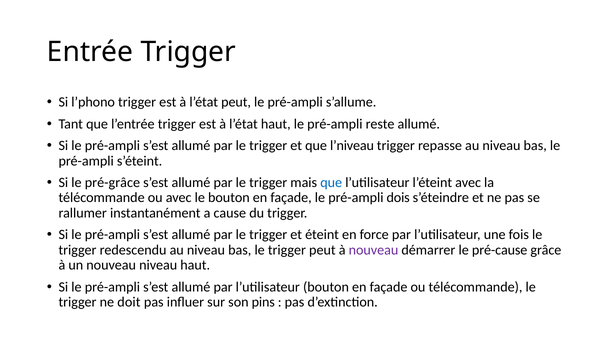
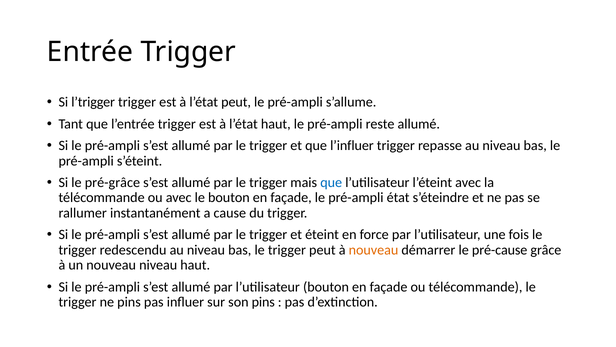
l’phono: l’phono -> l’trigger (93, 102)
l’niveau: l’niveau -> l’influer (352, 145)
dois: dois -> état (398, 198)
nouveau colour: purple -> orange (374, 250)
ne doit: doit -> pins (129, 302)
